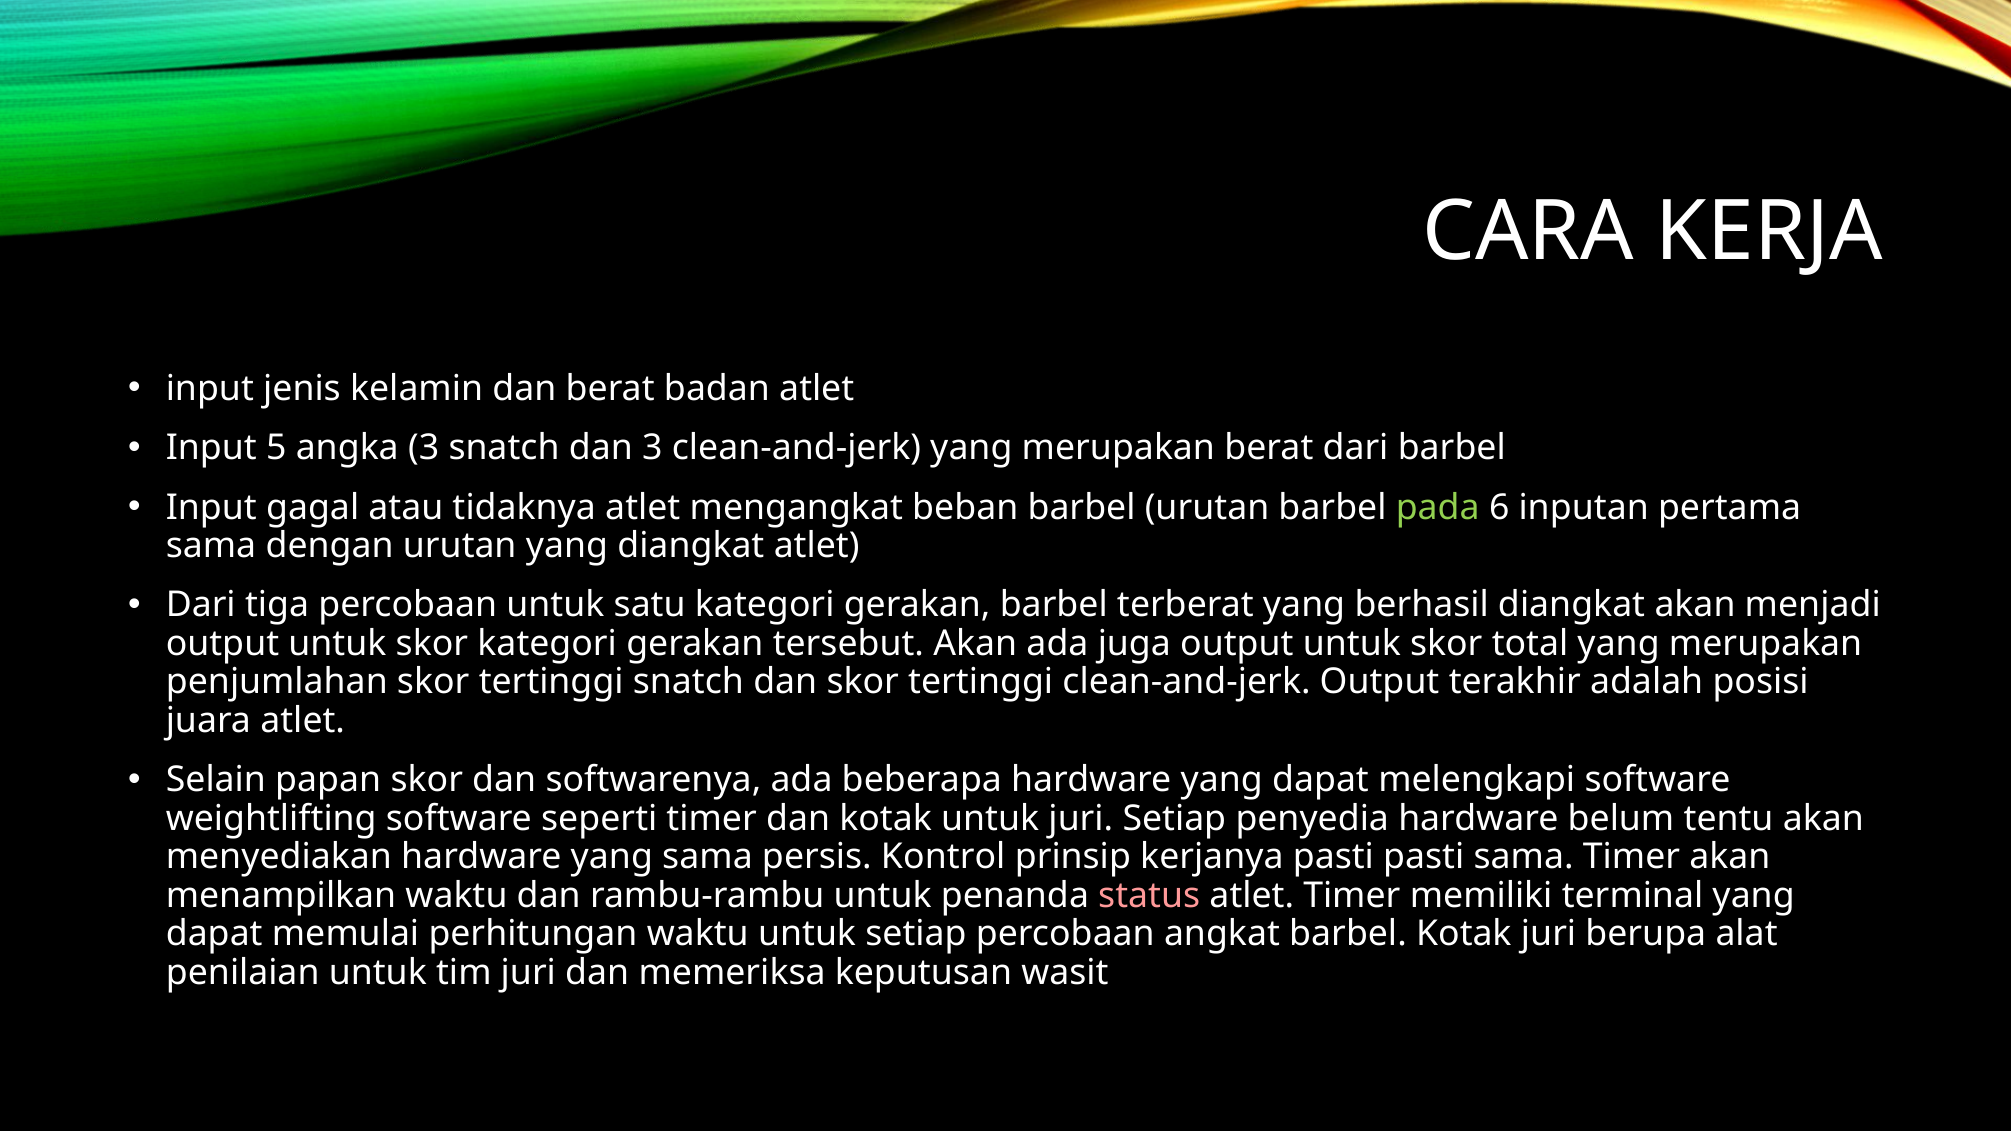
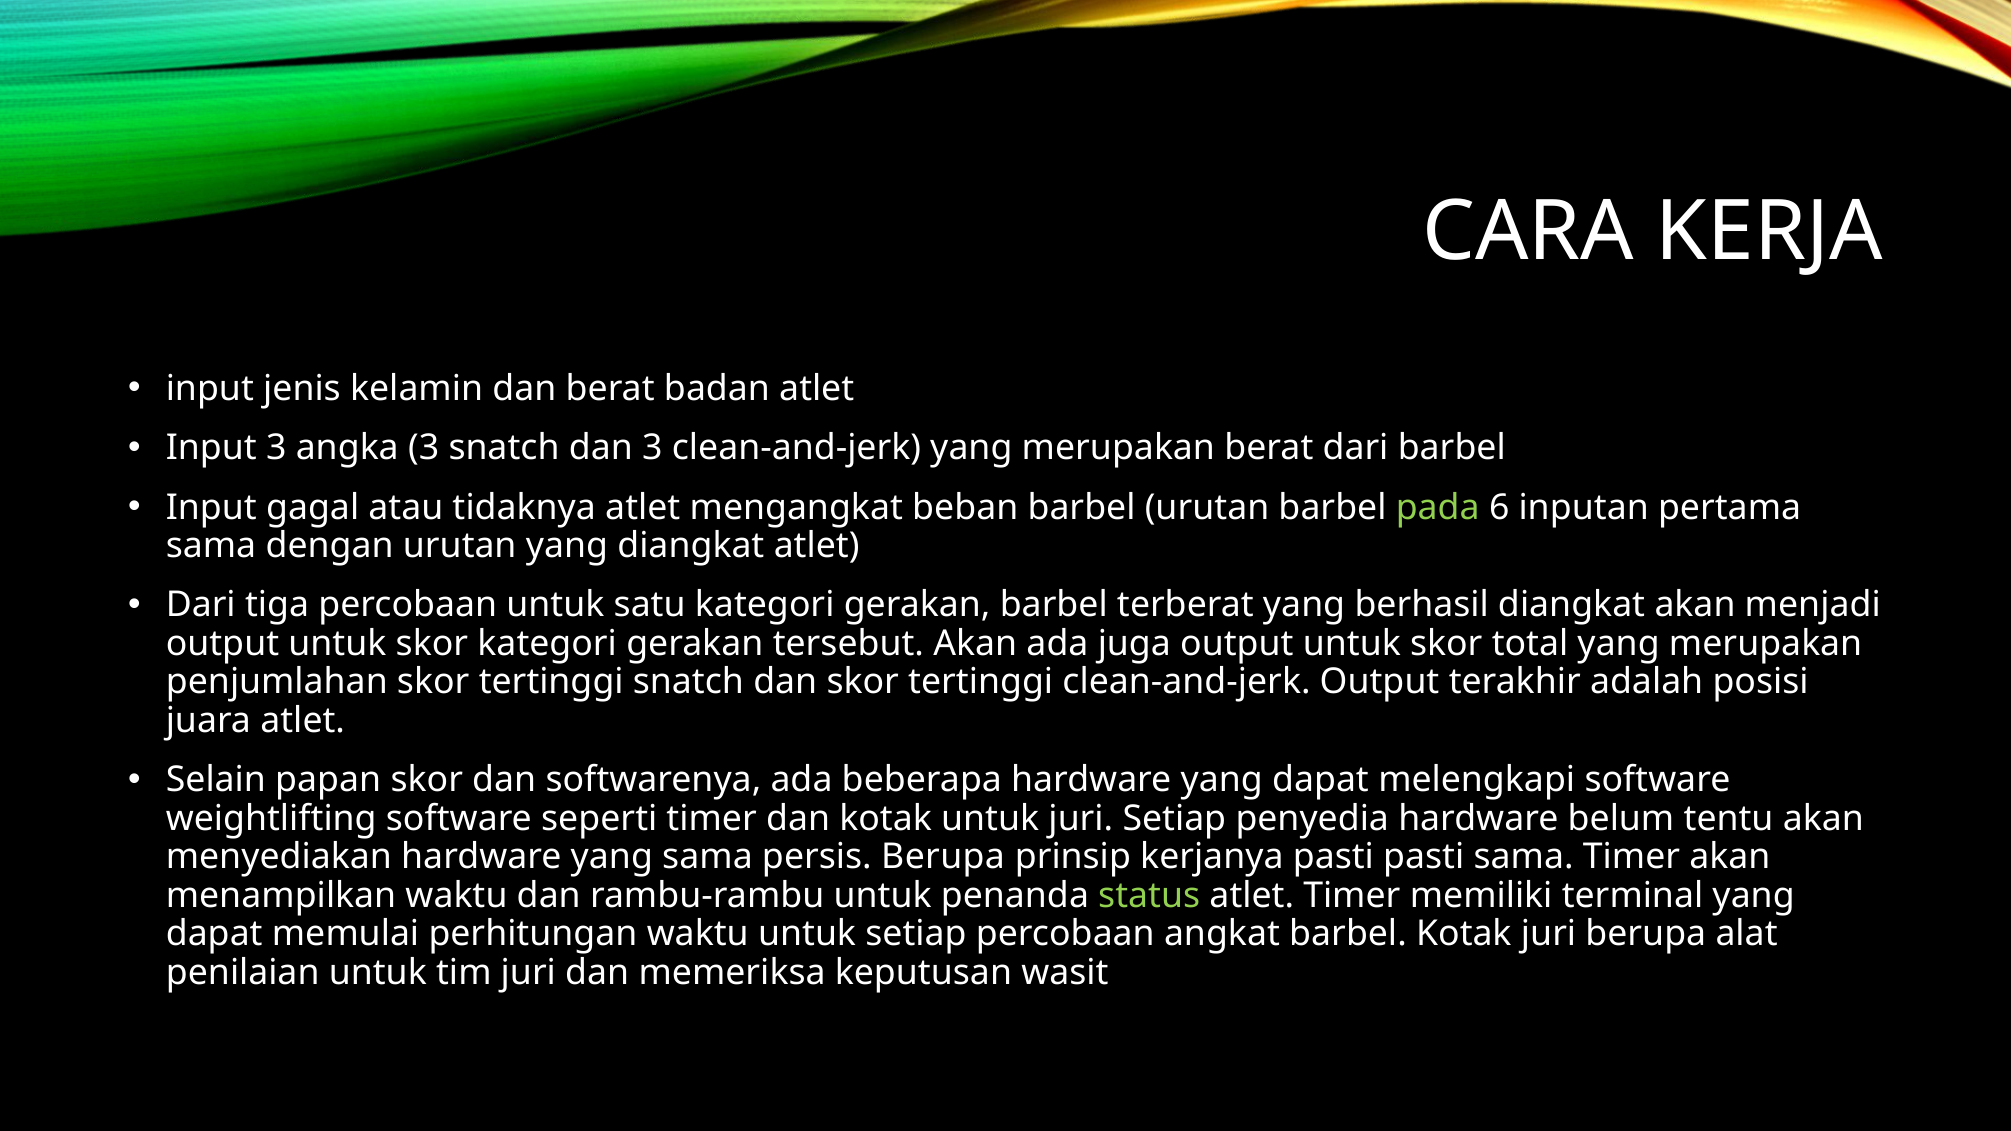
Input 5: 5 -> 3 (276, 448)
persis Kontrol: Kontrol -> Berupa (943, 857)
status colour: pink -> light green (1149, 896)
